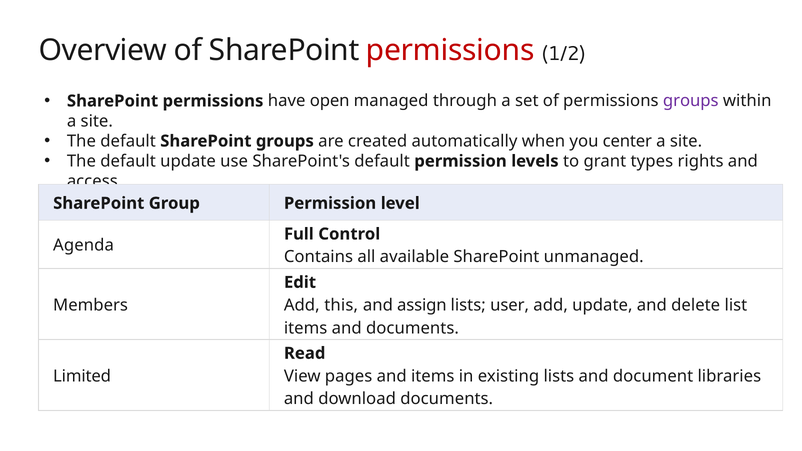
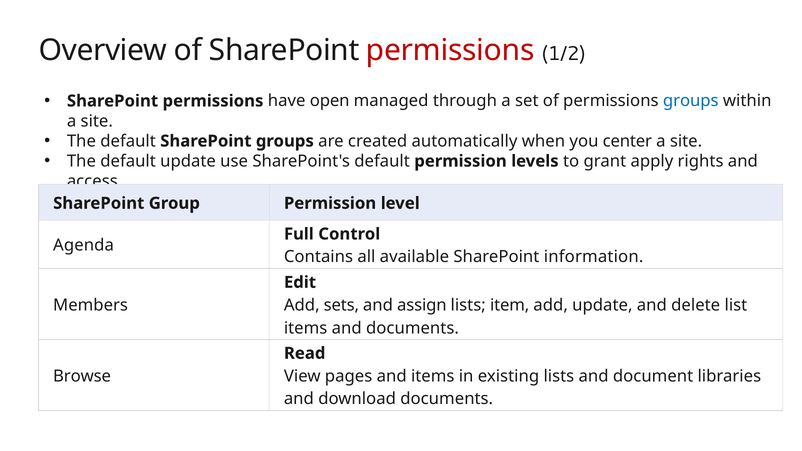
groups colour: purple -> blue (691, 101)
types: types -> apply (652, 161)
unmanaged: unmanaged -> information (594, 257)
this: this -> sets (341, 305)
user: user -> item (510, 305)
Limited: Limited -> Browse (82, 376)
